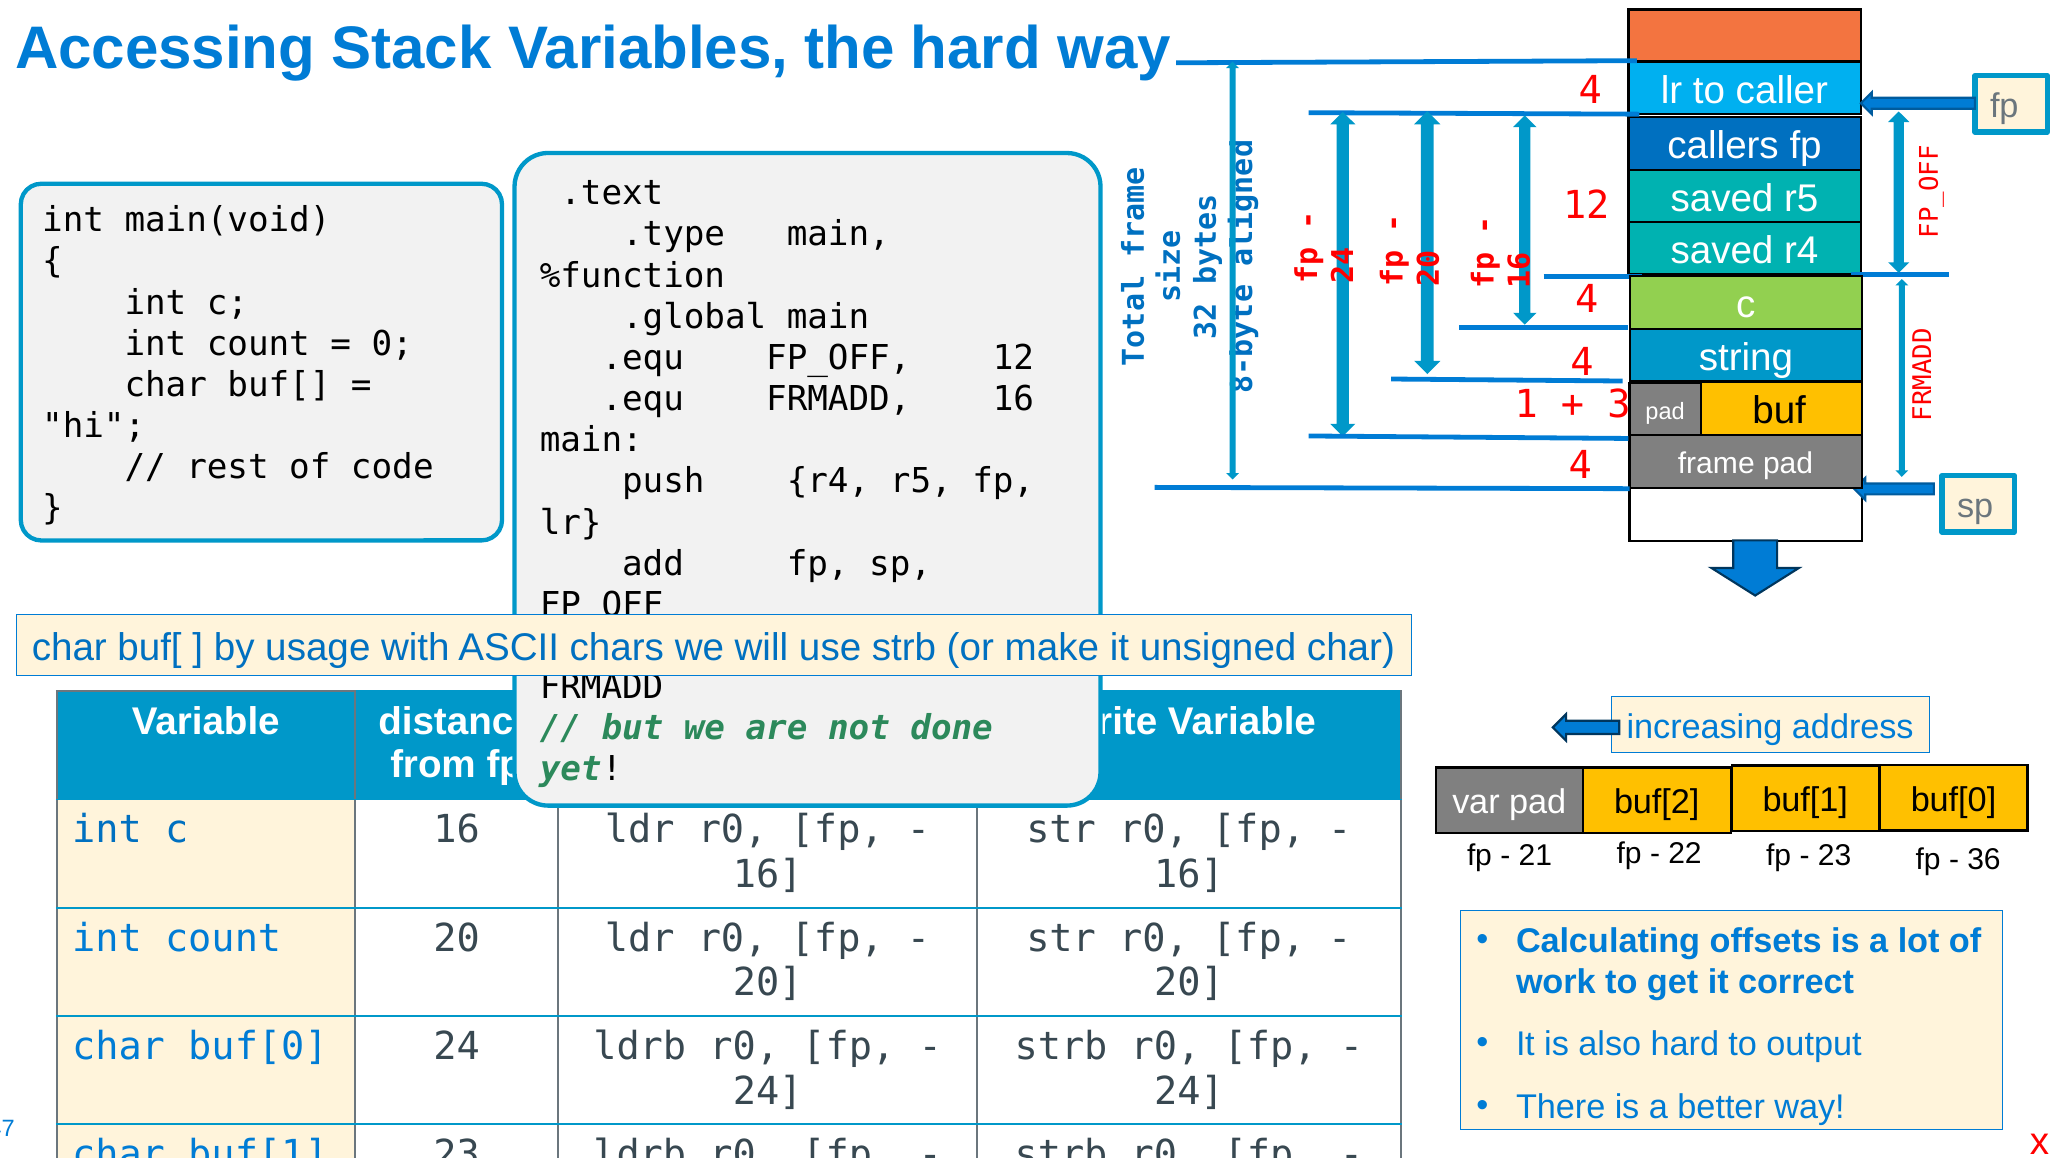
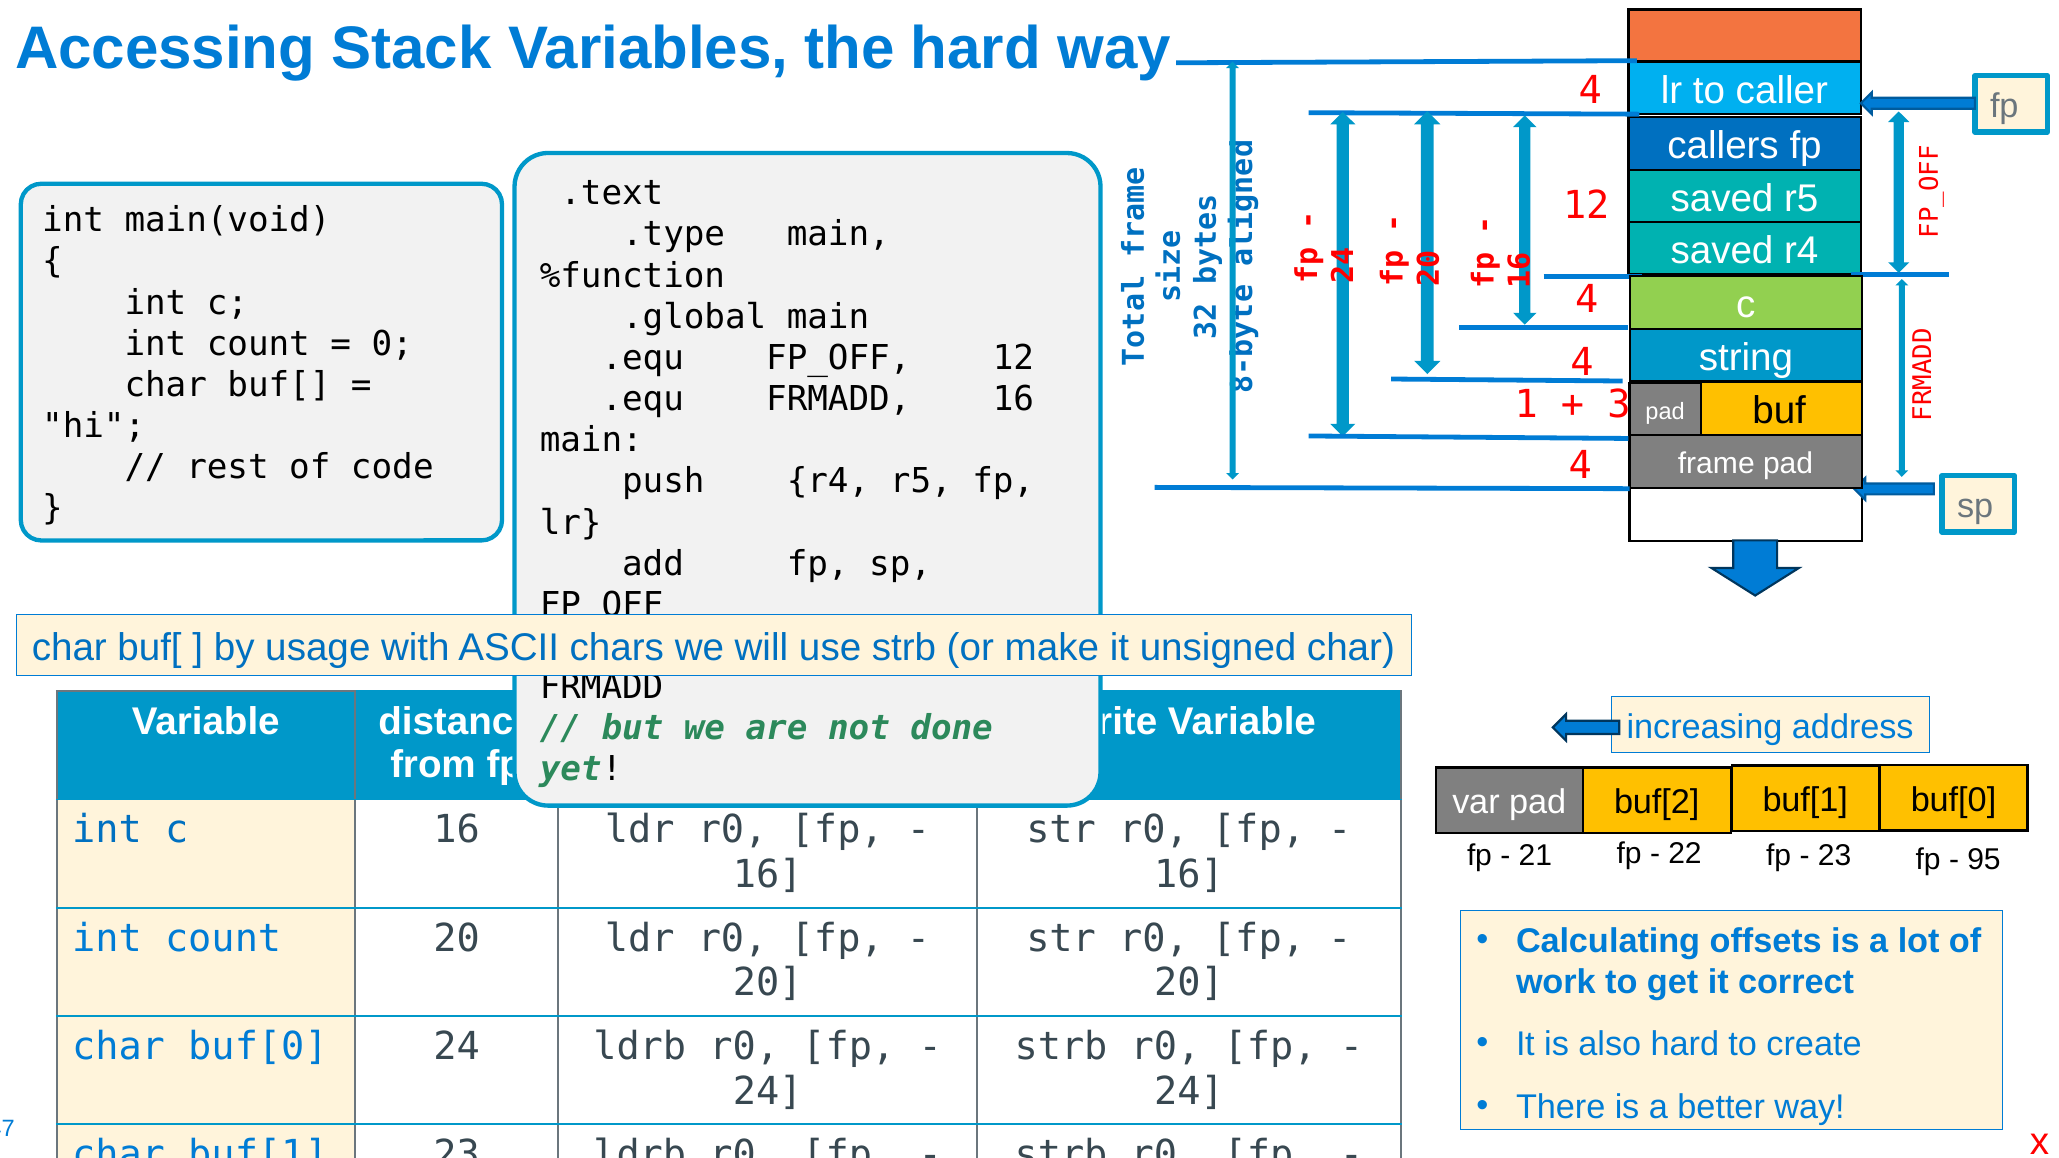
36: 36 -> 95 (1984, 860)
output: output -> create (1814, 1045)
